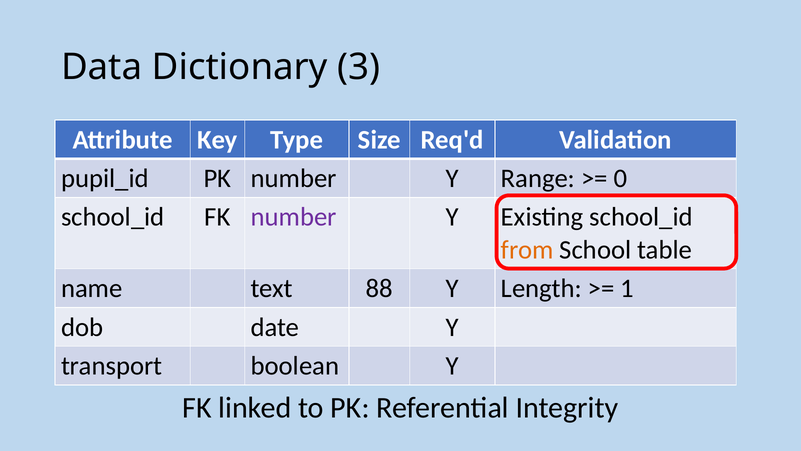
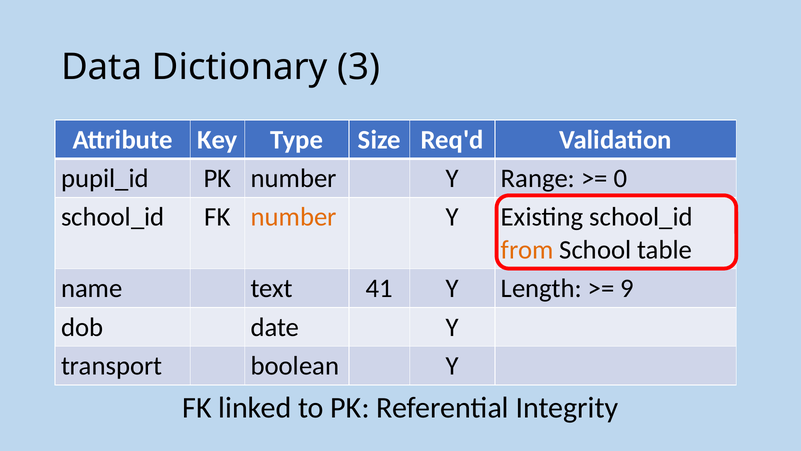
number colour: purple -> orange (294, 217)
88: 88 -> 41 (379, 288)
1: 1 -> 9 (627, 288)
